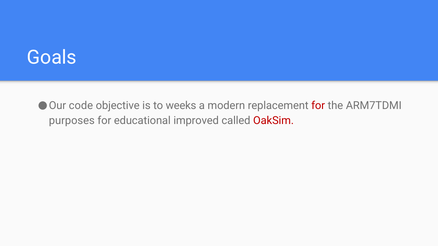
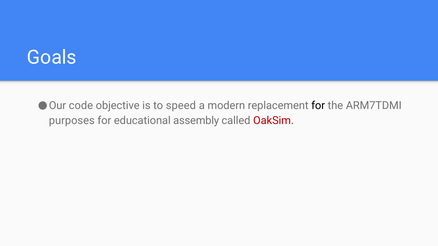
weeks: weeks -> speed (181, 106)
for colour: red -> black (318, 106)
improved: improved -> assembly (196, 121)
